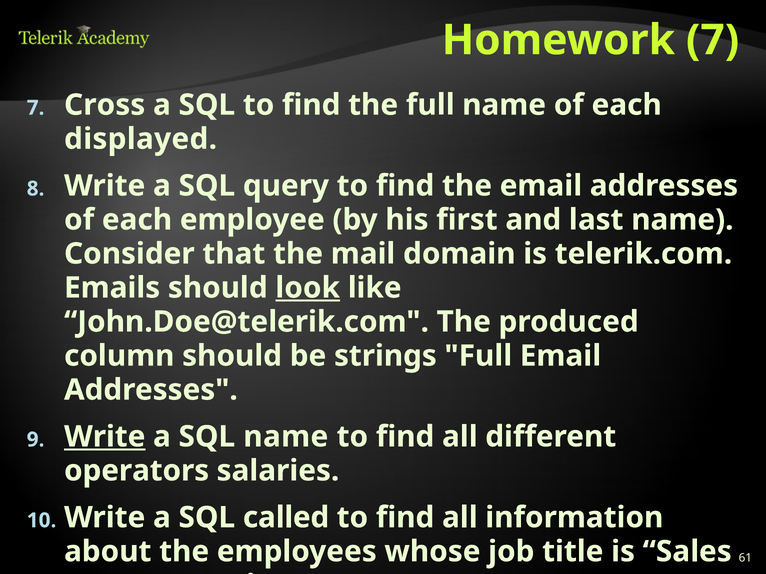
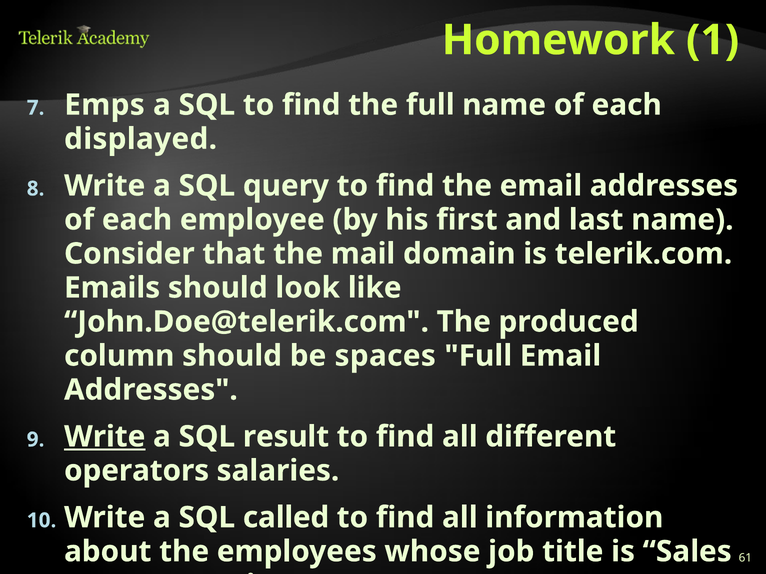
Homework 7: 7 -> 1 (713, 40)
Cross: Cross -> Emps (105, 105)
look underline: present -> none (308, 288)
strings: strings -> spaces (385, 356)
SQL name: name -> result (286, 437)
